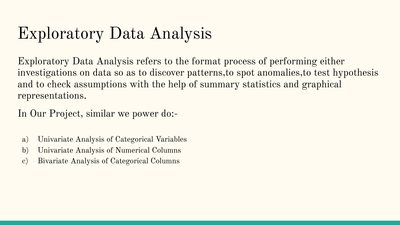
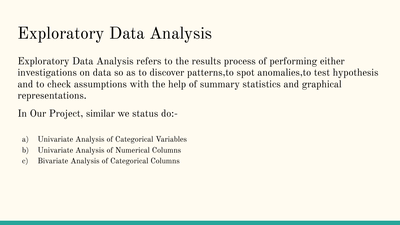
format: format -> results (206, 61)
power: power -> status (145, 114)
